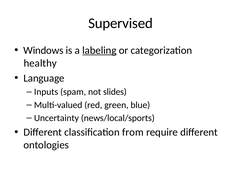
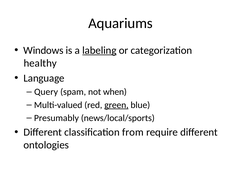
Supervised: Supervised -> Aquariums (120, 23)
Inputs: Inputs -> Query (46, 92)
slides: slides -> when (115, 92)
green underline: none -> present (116, 105)
Uncertainty: Uncertainty -> Presumably (56, 119)
